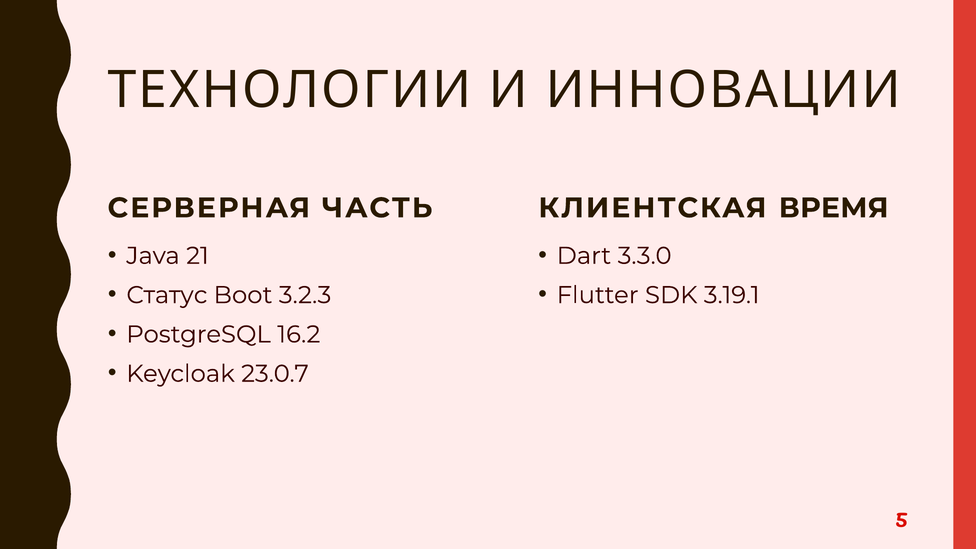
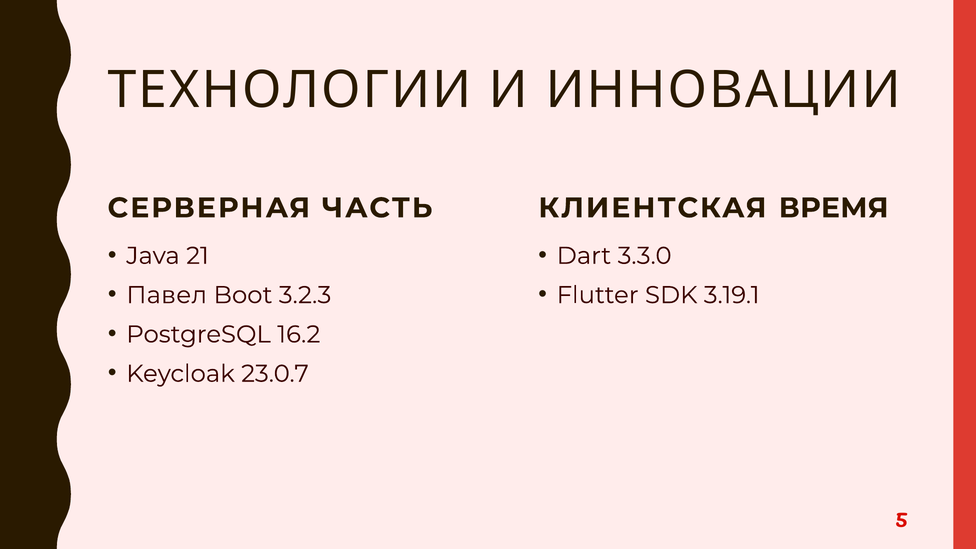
Статус: Статус -> Павел (167, 295)
